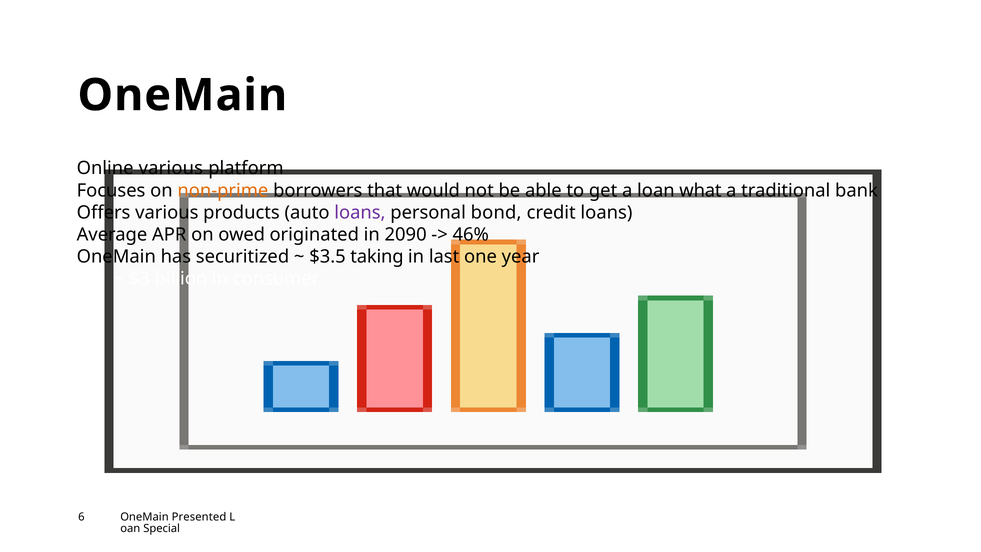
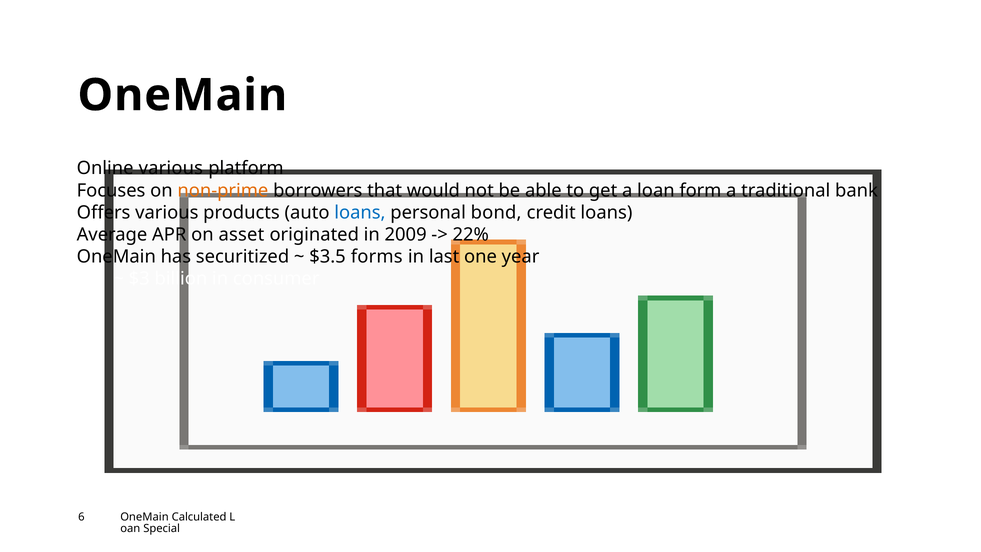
what: what -> form (700, 190)
loans colour: purple -> blue (360, 212)
owed: owed -> asset (241, 235)
2090: 2090 -> 2009 (406, 235)
46%: 46% -> 22% (471, 235)
taking: taking -> forms (377, 257)
Presented: Presented -> Calculated (199, 517)
